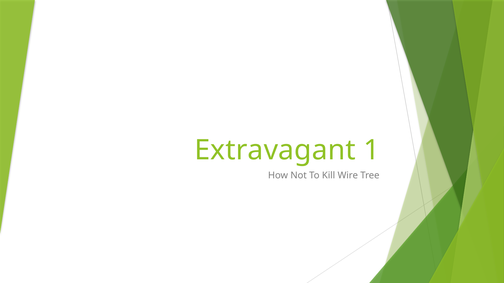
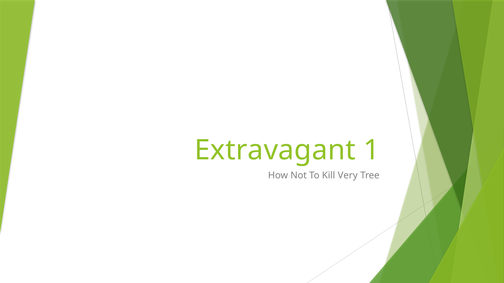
Wire: Wire -> Very (348, 176)
